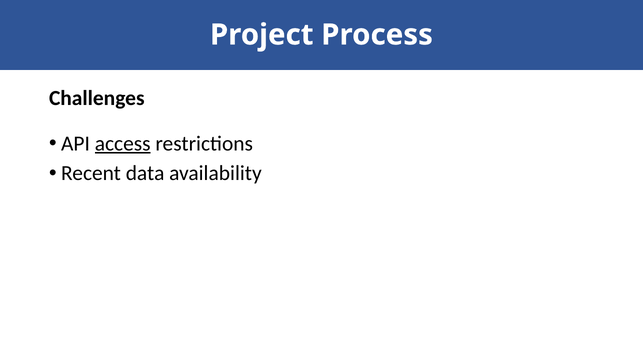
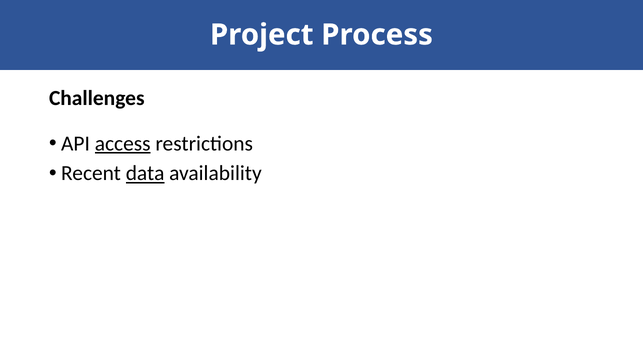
data underline: none -> present (145, 173)
